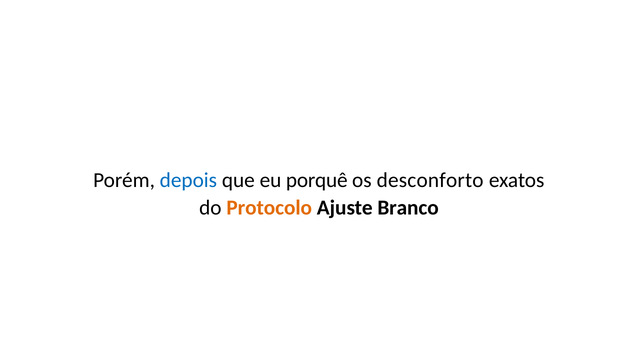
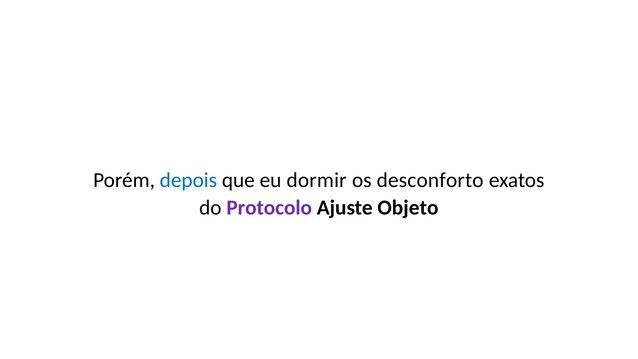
porquê: porquê -> dormir (317, 180)
Protocolo colour: orange -> purple (269, 207)
Branco: Branco -> Objeto (408, 207)
